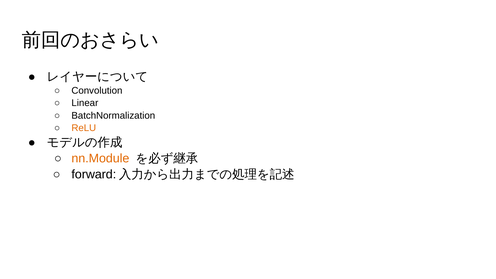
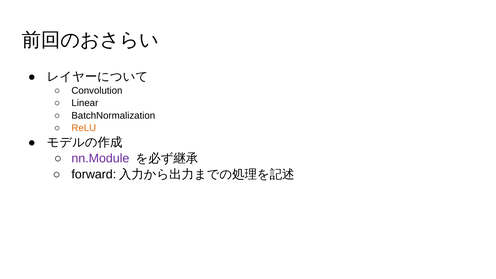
nn.Module colour: orange -> purple (100, 158)
